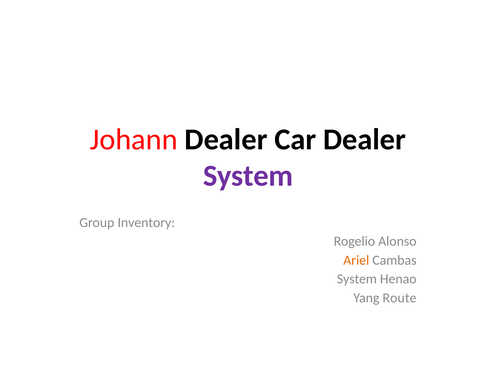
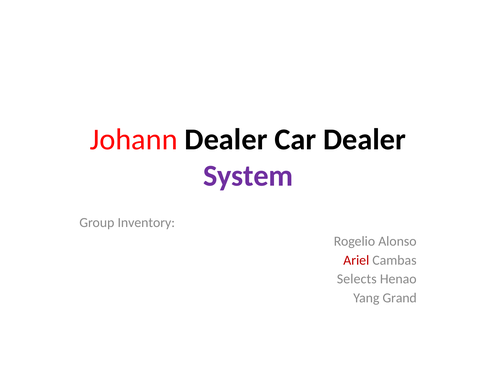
Ariel colour: orange -> red (356, 260)
System: System -> Selects (357, 279)
Route: Route -> Grand (400, 298)
